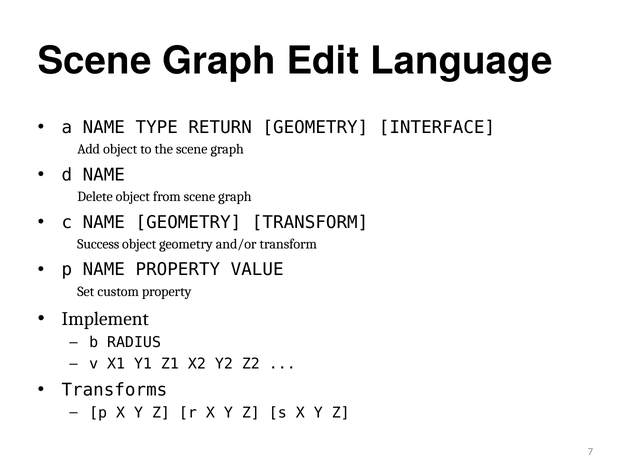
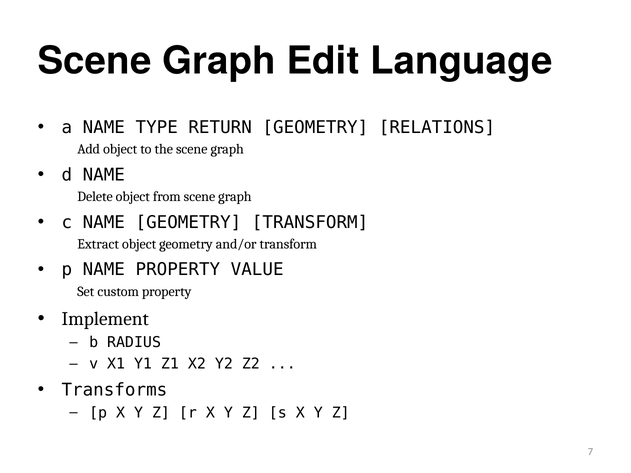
INTERFACE: INTERFACE -> RELATIONS (437, 127)
Success: Success -> Extract (98, 244)
